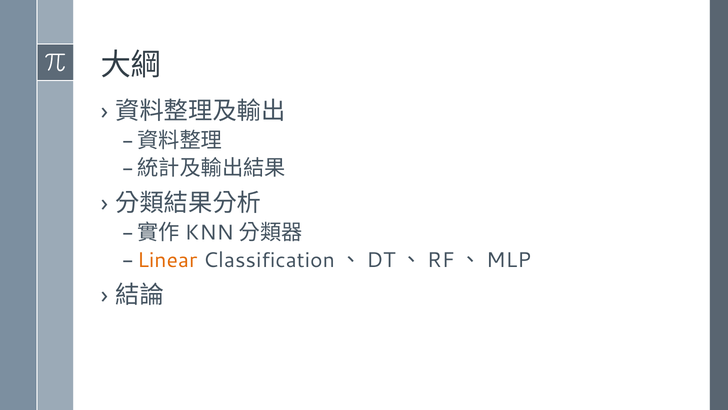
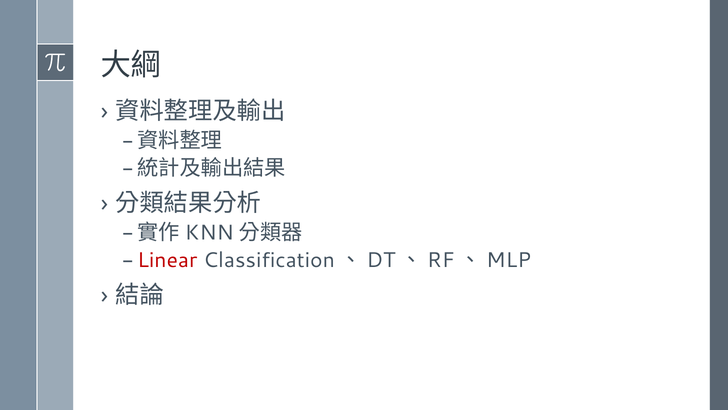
Linear colour: orange -> red (167, 260)
